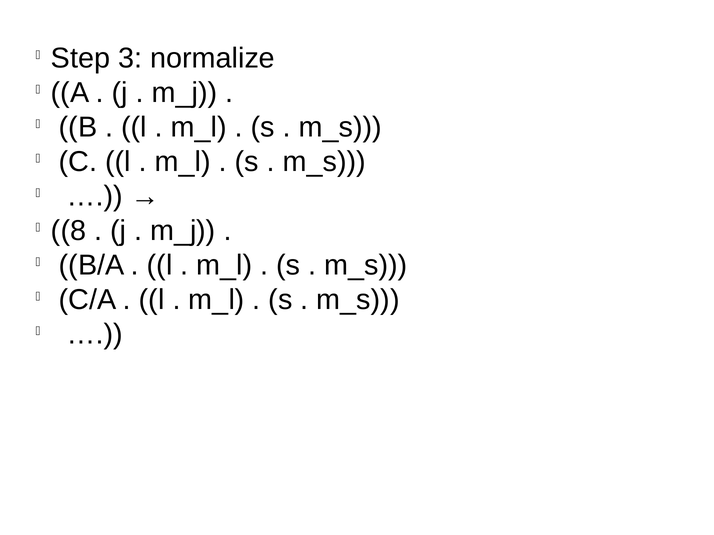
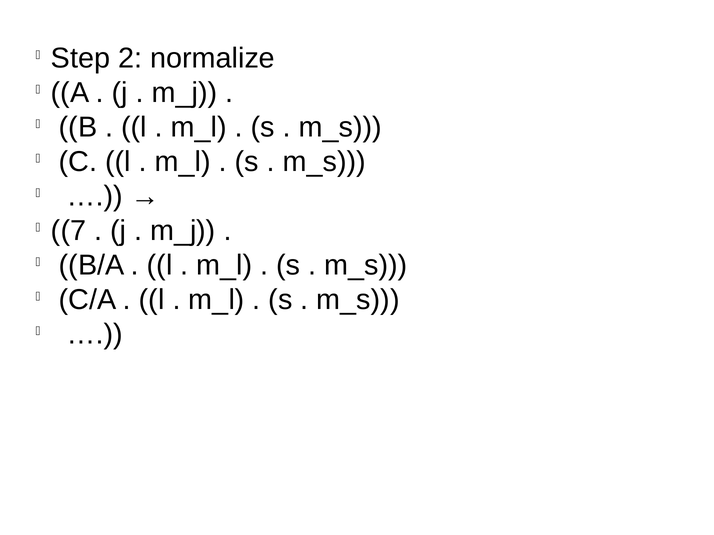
3: 3 -> 2 (130, 58)
8: 8 -> 7 (69, 231)
